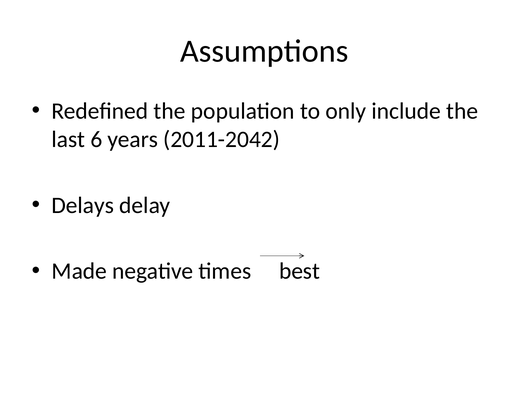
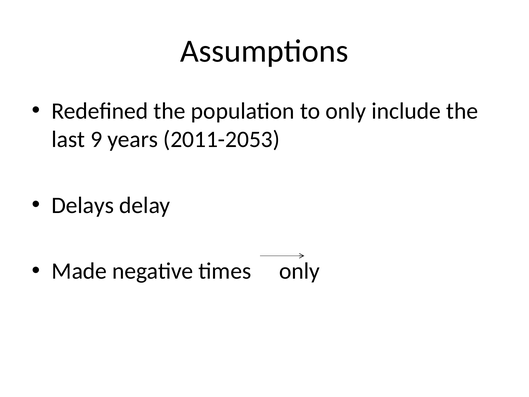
6: 6 -> 9 (96, 139)
2011-2042: 2011-2042 -> 2011-2053 (222, 139)
times best: best -> only (299, 271)
